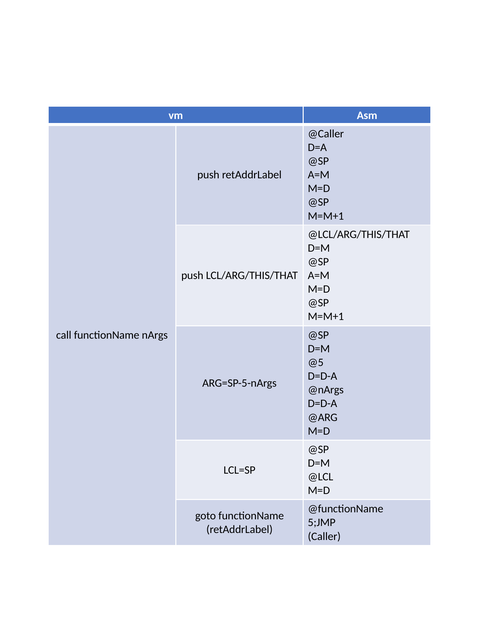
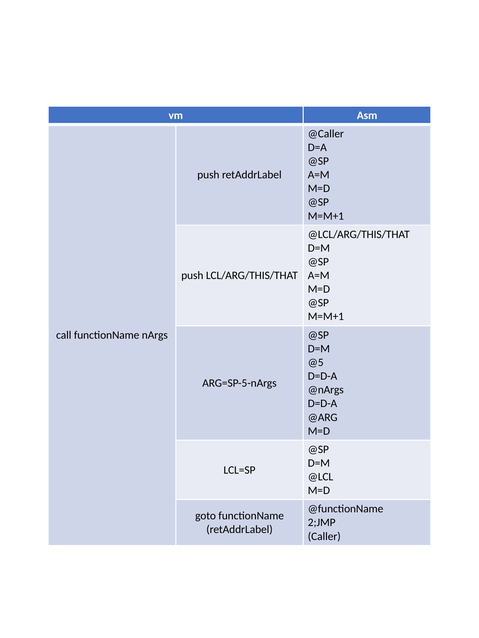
5;JMP: 5;JMP -> 2;JMP (322, 523)
